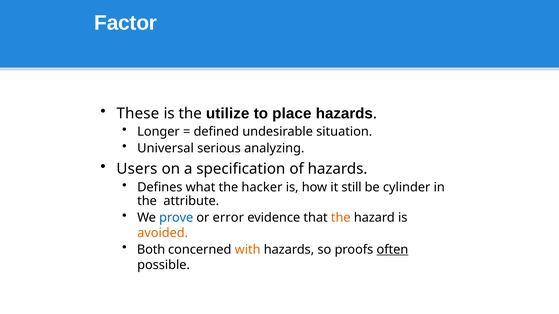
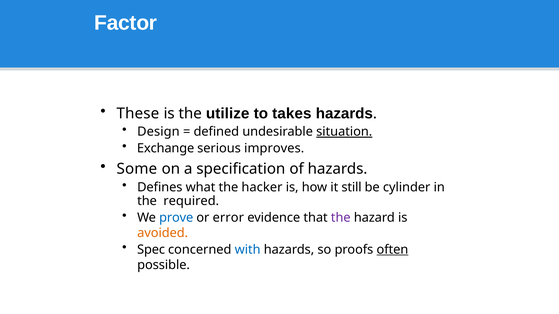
place: place -> takes (292, 114)
Longer: Longer -> Design (158, 132)
situation underline: none -> present (344, 132)
Universal: Universal -> Exchange (166, 148)
analyzing: analyzing -> improves (274, 148)
Users: Users -> Some (137, 169)
attribute: attribute -> required (191, 201)
the colour: orange -> purple (341, 218)
Both: Both -> Spec (151, 250)
with colour: orange -> blue (248, 250)
